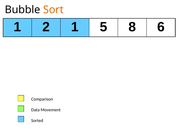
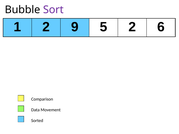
Sort colour: orange -> purple (53, 10)
2 1: 1 -> 9 (75, 27)
5 8: 8 -> 2 (132, 27)
